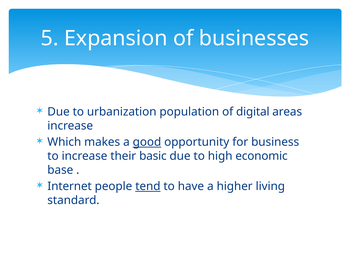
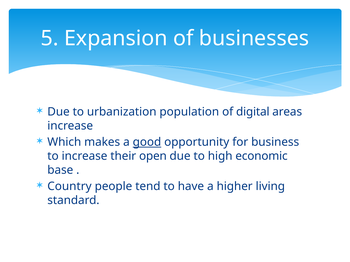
basic: basic -> open (153, 156)
Internet: Internet -> Country (70, 187)
tend underline: present -> none (148, 187)
